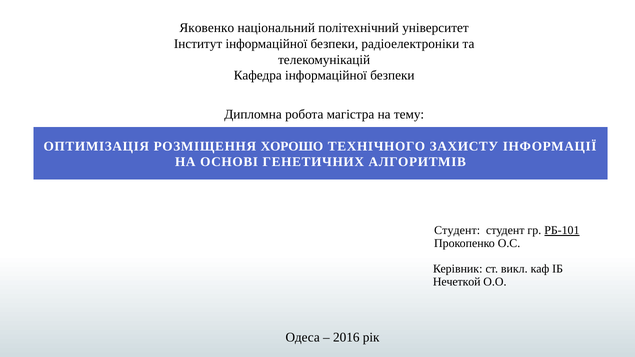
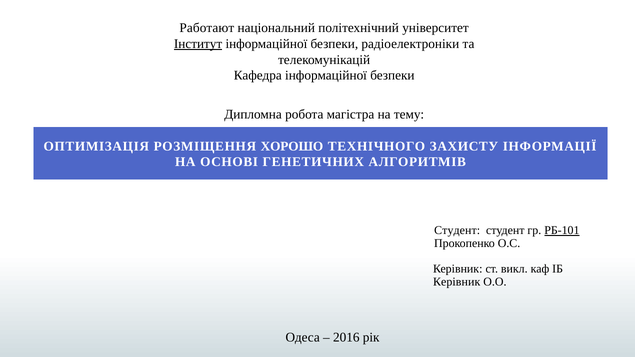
Яковенко: Яковенко -> Работают (207, 28)
Інститут underline: none -> present (198, 44)
Нечеткой: Нечеткой -> Керівник (457, 282)
